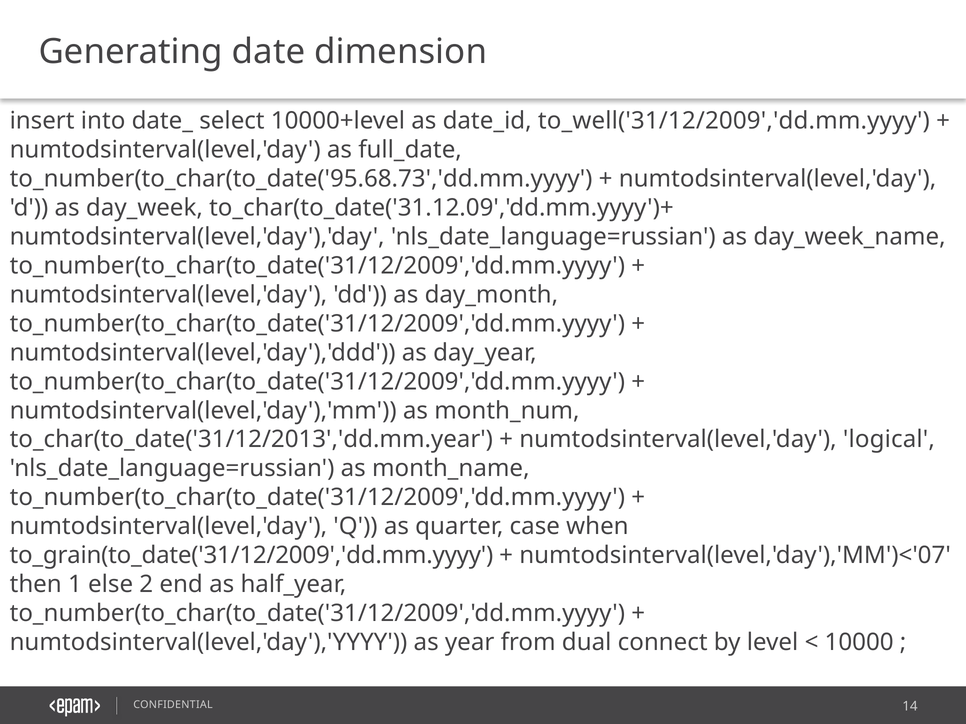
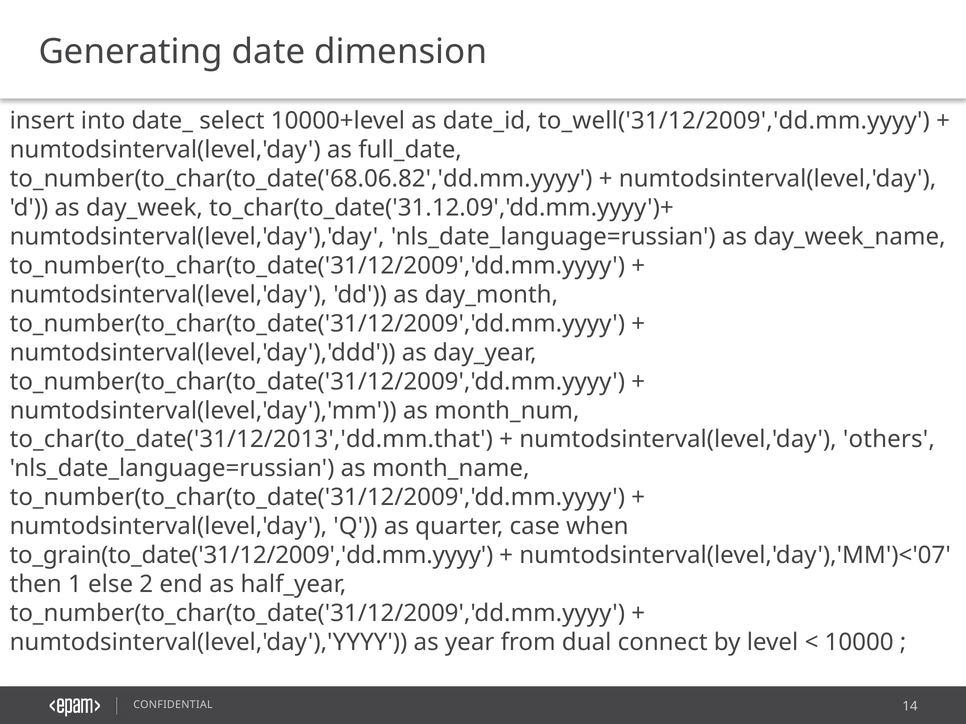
to_number(to_char(to_date('95.68.73','dd.mm.yyyy: to_number(to_char(to_date('95.68.73','dd.mm.yyyy -> to_number(to_char(to_date('68.06.82','dd.mm.yyyy (301, 179)
to_char(to_date('31/12/2013','dd.mm.year: to_char(to_date('31/12/2013','dd.mm.year -> to_char(to_date('31/12/2013','dd.mm.that (251, 440)
logical: logical -> others (889, 440)
